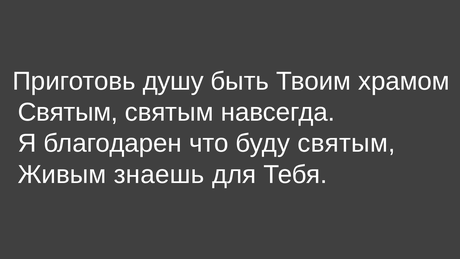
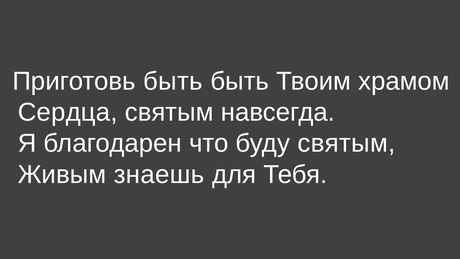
Приготовь душу: душу -> быть (173, 81)
Святым: Святым -> Сердца (68, 112)
